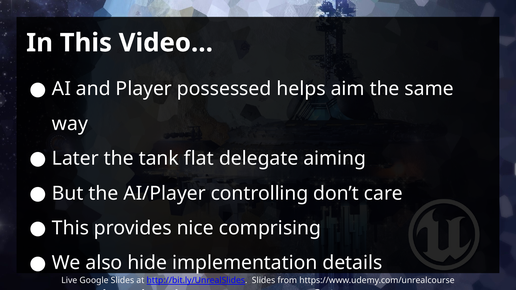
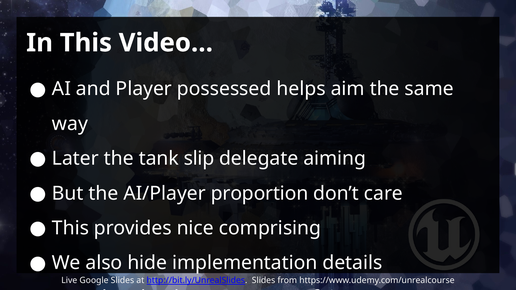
flat: flat -> slip (199, 159)
controlling: controlling -> proportion (260, 193)
